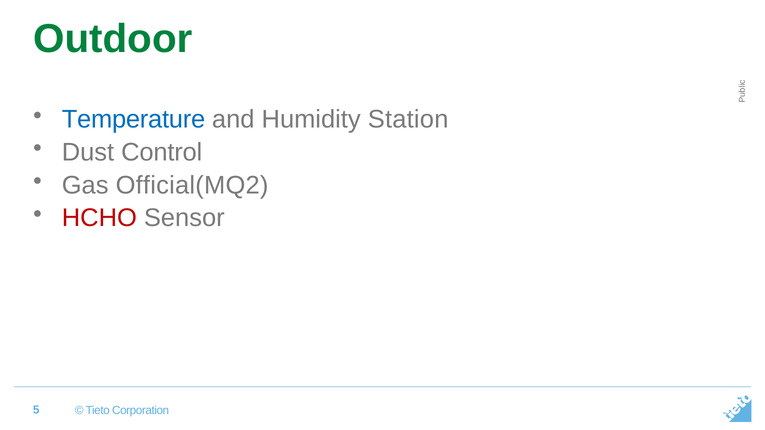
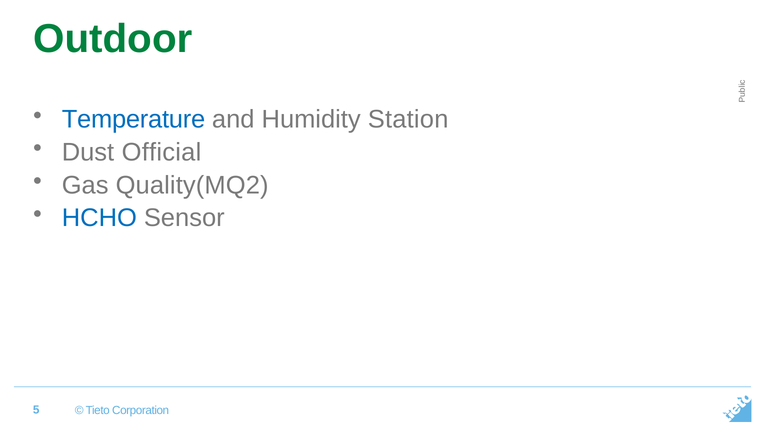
Control: Control -> Official (162, 152)
Official(MQ2: Official(MQ2 -> Quality(MQ2 (192, 185)
HCHO colour: red -> blue (99, 218)
